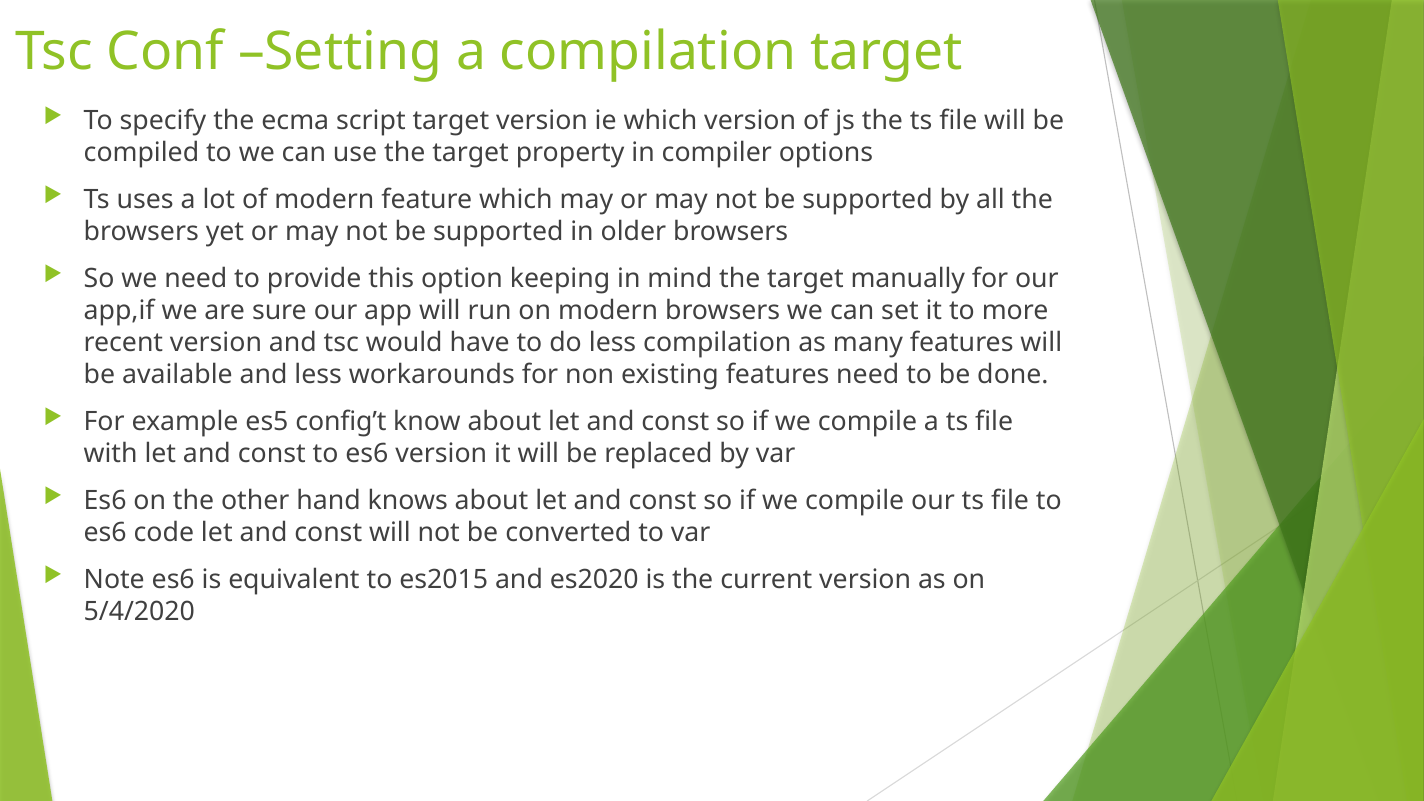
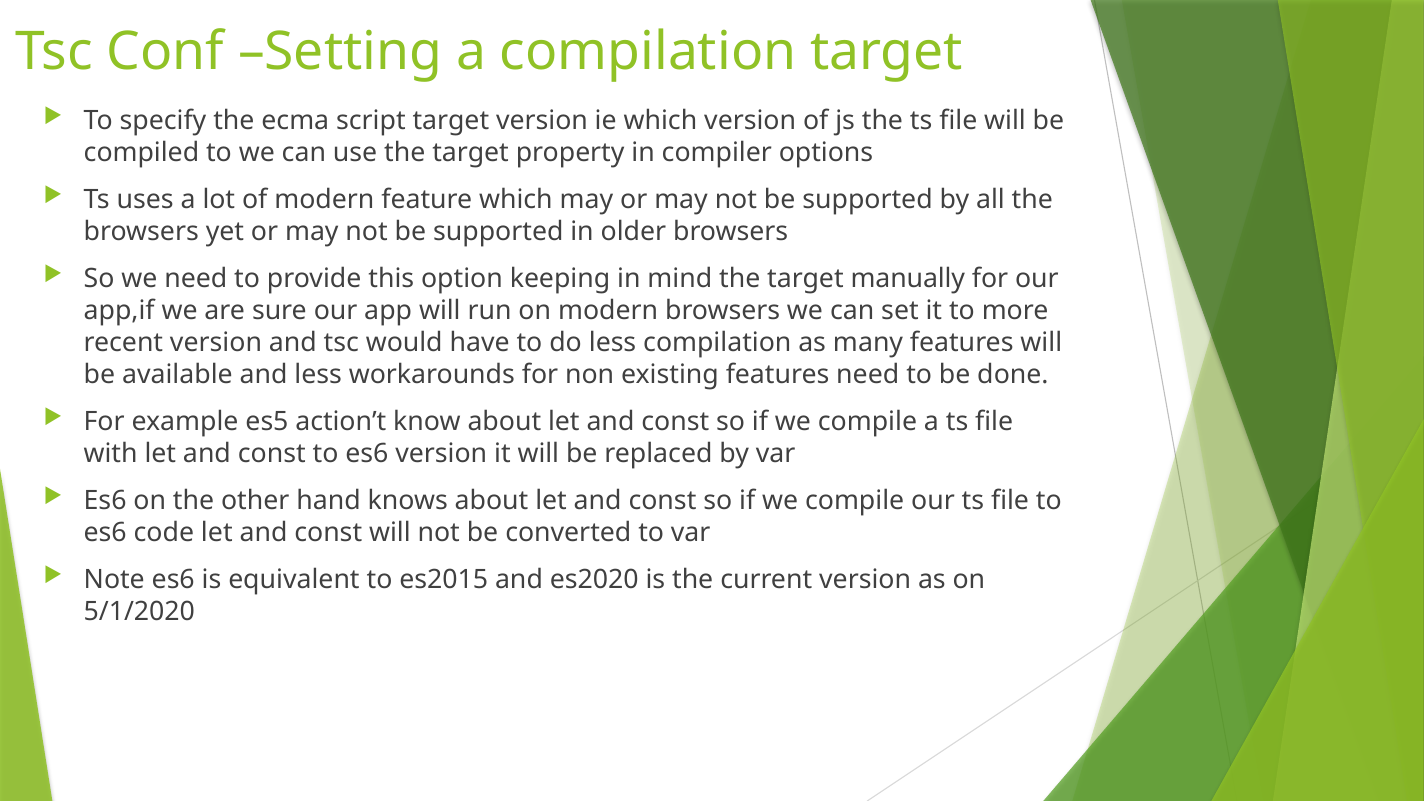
config’t: config’t -> action’t (341, 422)
5/4/2020: 5/4/2020 -> 5/1/2020 (139, 612)
